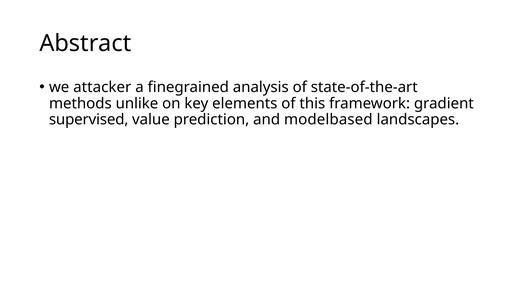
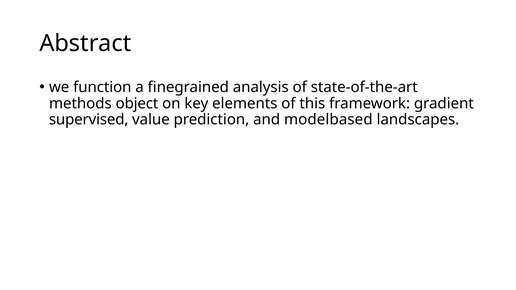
attacker: attacker -> function (102, 87)
unlike: unlike -> object (137, 103)
